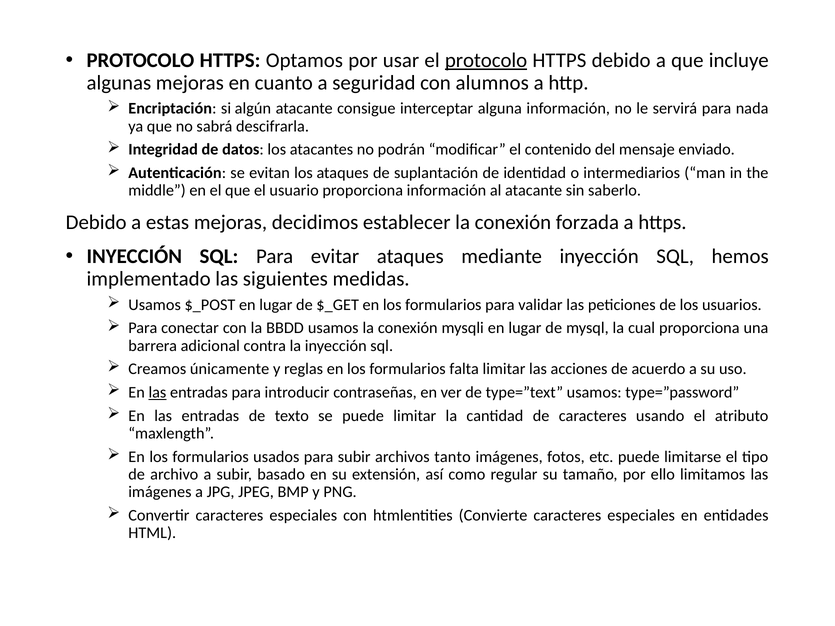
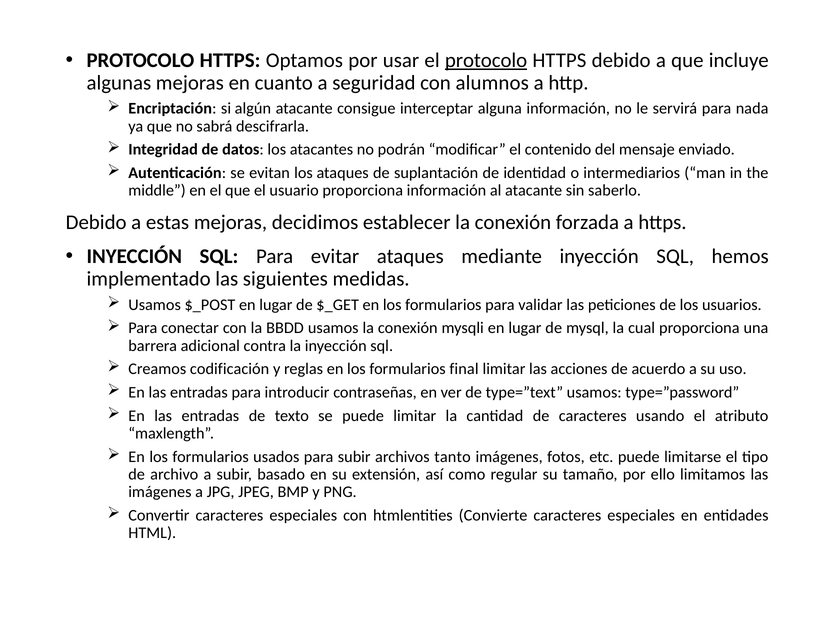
únicamente: únicamente -> codificación (230, 369)
falta: falta -> final (464, 369)
las underline: present -> none (157, 393)
